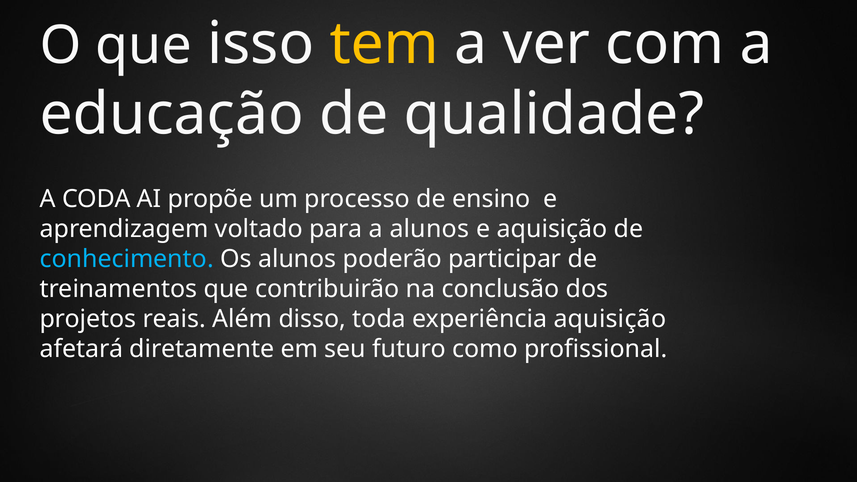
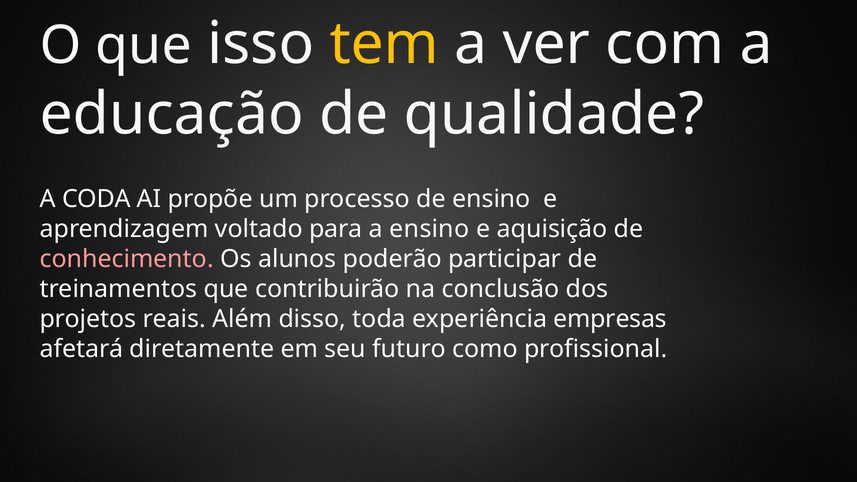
a alunos: alunos -> ensino (429, 229)
conhecimento colour: light blue -> pink (127, 259)
experiência aquisição: aquisição -> empresas (610, 319)
